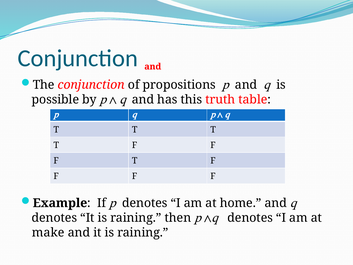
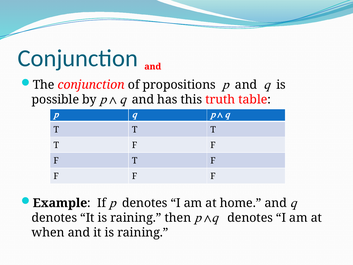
make: make -> when (48, 232)
